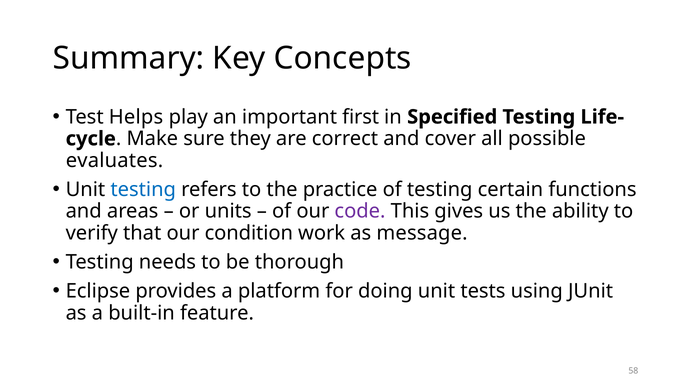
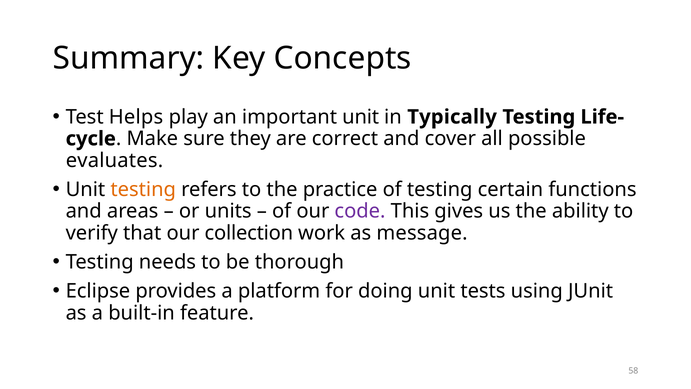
important first: first -> unit (361, 117)
Specified: Specified -> Typically (452, 117)
testing colour: blue -> orange (143, 189)
condition: condition -> collection (249, 233)
